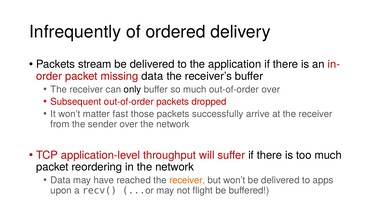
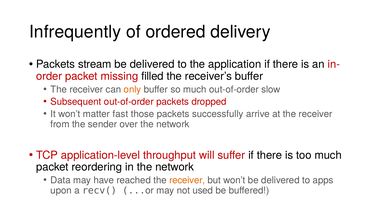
missing data: data -> filled (152, 76)
only colour: black -> orange (132, 90)
out-of-order over: over -> slow (271, 90)
flight: flight -> used (203, 191)
